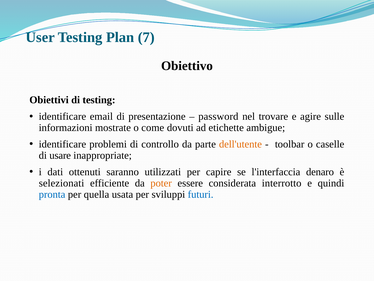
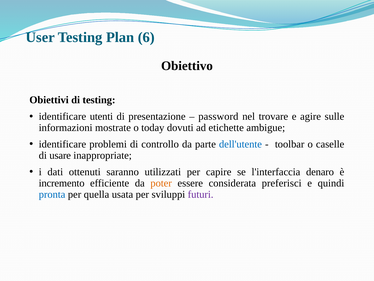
7: 7 -> 6 (146, 37)
email: email -> utenti (101, 116)
come: come -> today (153, 128)
dell'utente colour: orange -> blue (240, 144)
selezionati: selezionati -> incremento (62, 183)
interrotto: interrotto -> preferisci (282, 183)
futuri colour: blue -> purple (201, 194)
